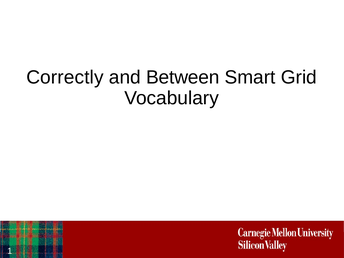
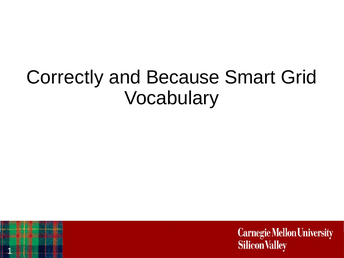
Between: Between -> Because (183, 77)
